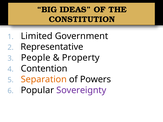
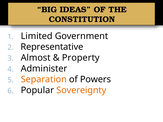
People: People -> Almost (36, 58)
Contention: Contention -> Administer (44, 69)
Sovereignty colour: purple -> orange (81, 90)
